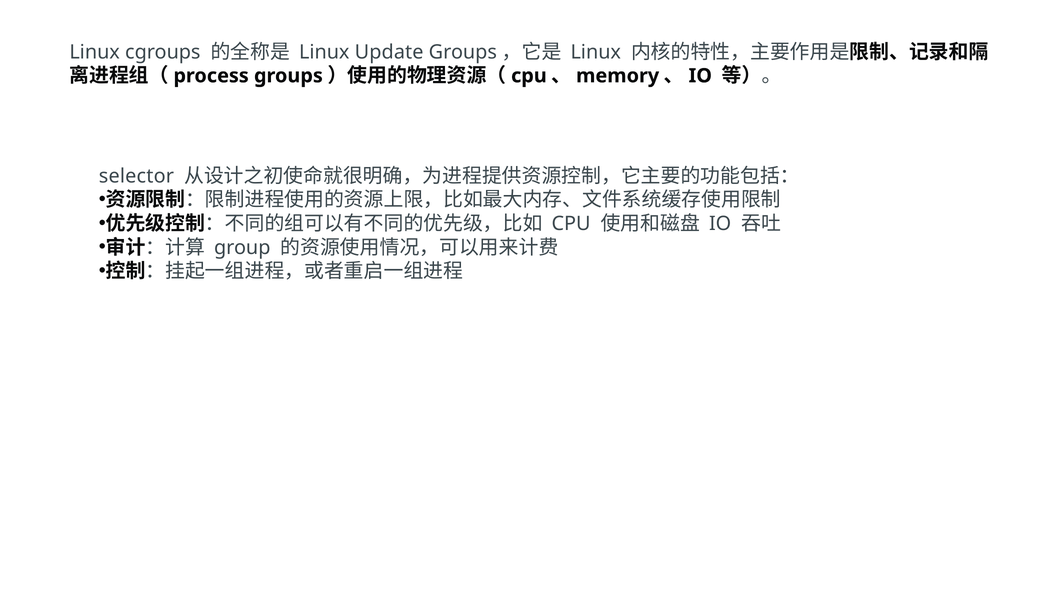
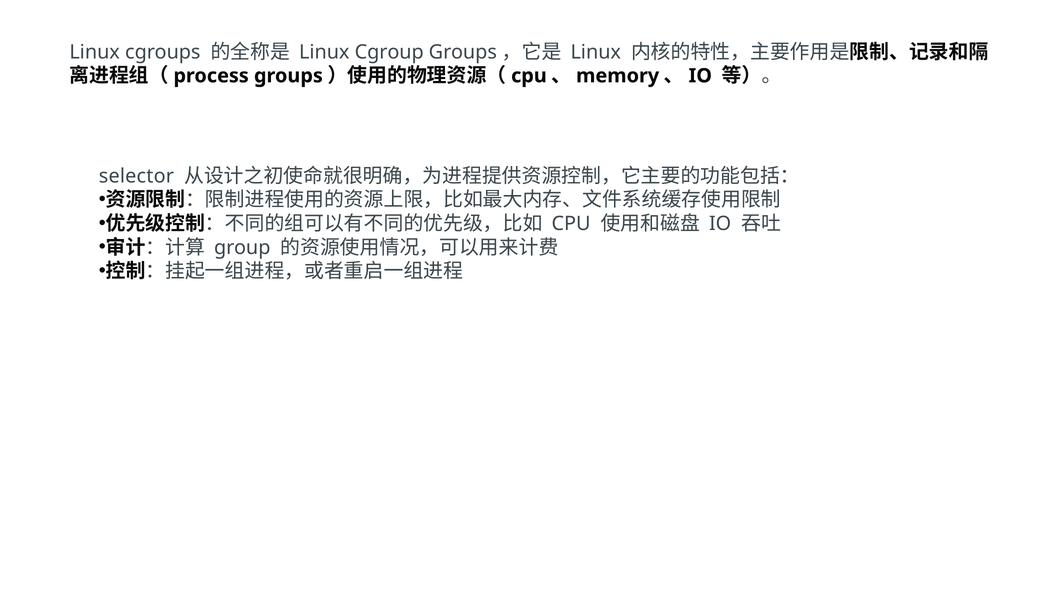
Update: Update -> Cgroup (389, 52)
